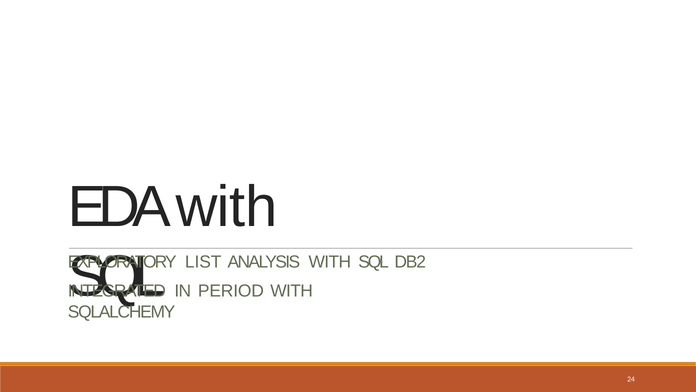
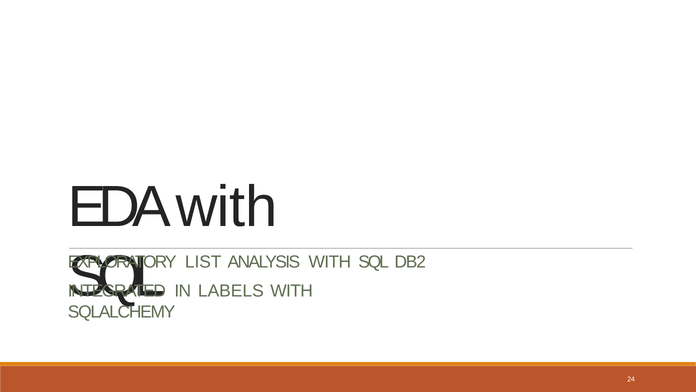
PERIOD: PERIOD -> LABELS (231, 291)
